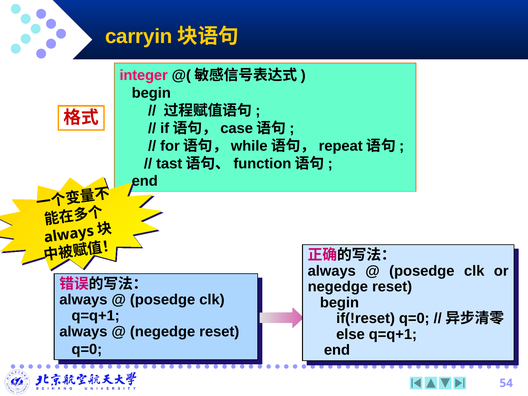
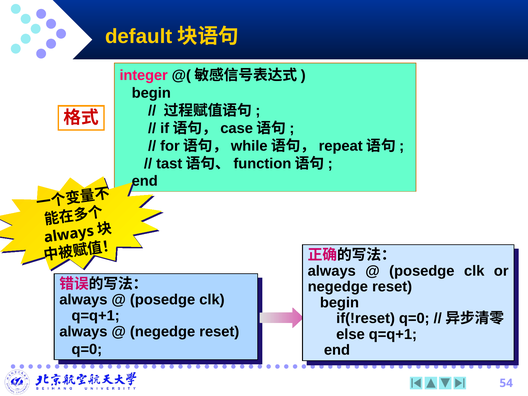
carryin: carryin -> default (139, 36)
